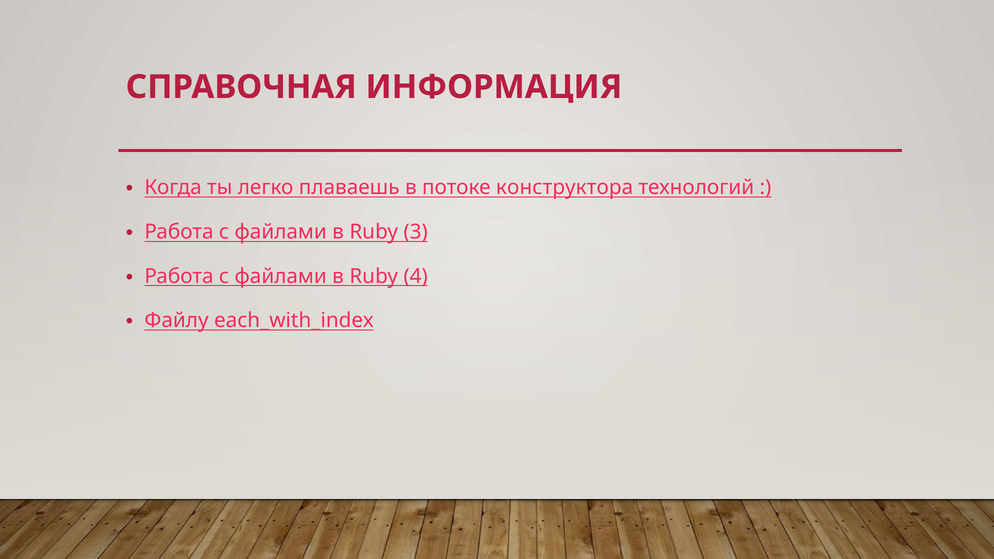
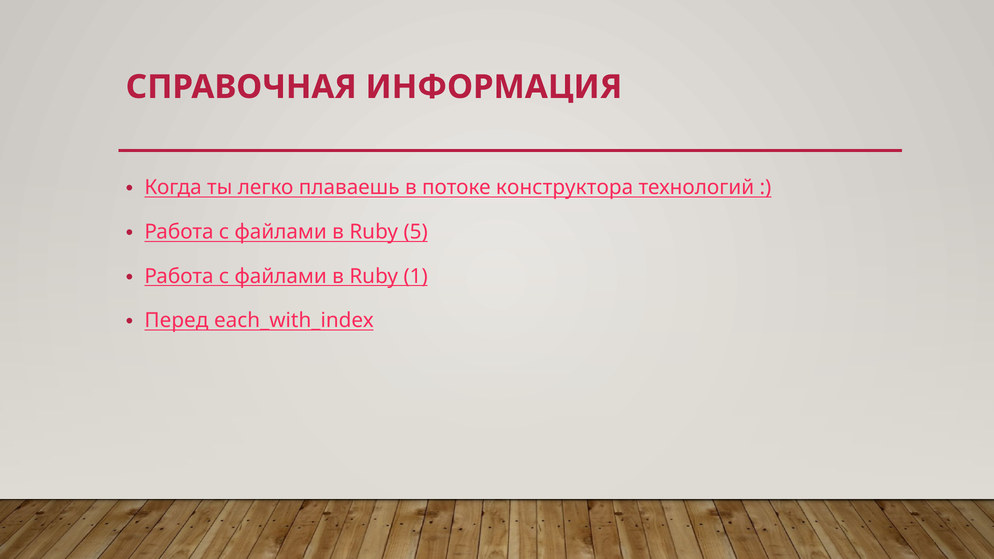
3: 3 -> 5 (416, 232)
4: 4 -> 1 (416, 276)
Файлу: Файлу -> Перед (176, 321)
